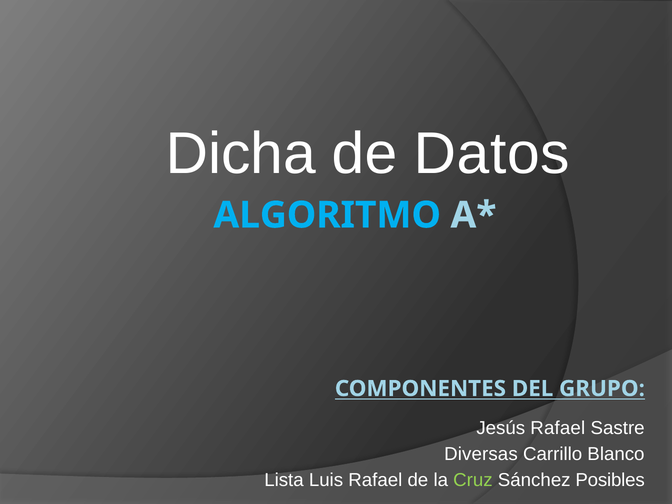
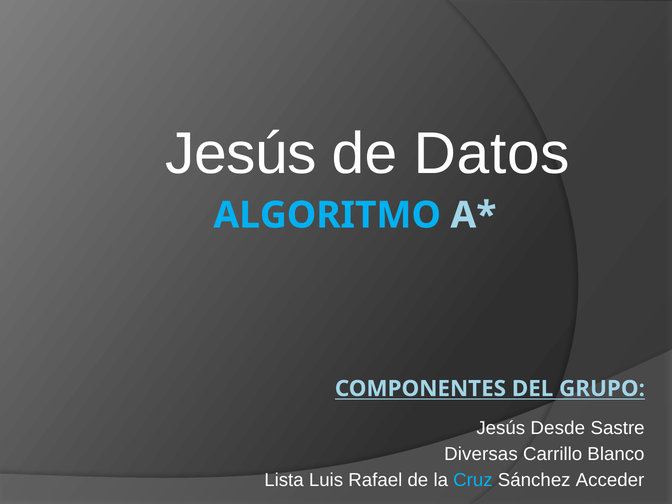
Dicha: Dicha -> Jesús (241, 154)
Jesús Rafael: Rafael -> Desde (558, 428)
Cruz colour: light green -> light blue (473, 480)
Posibles: Posibles -> Acceder (610, 480)
